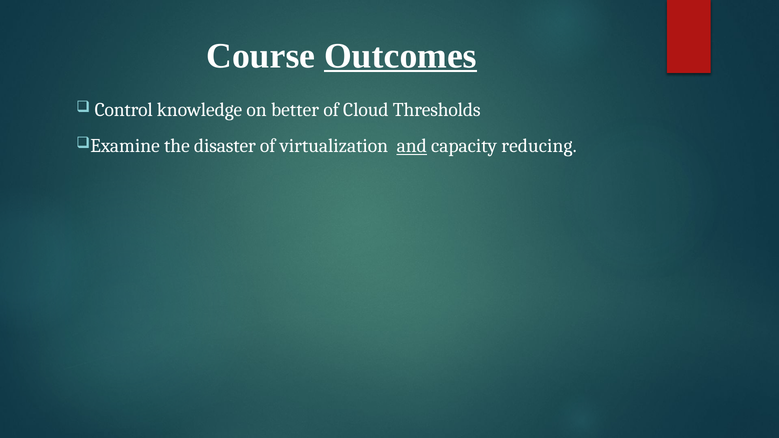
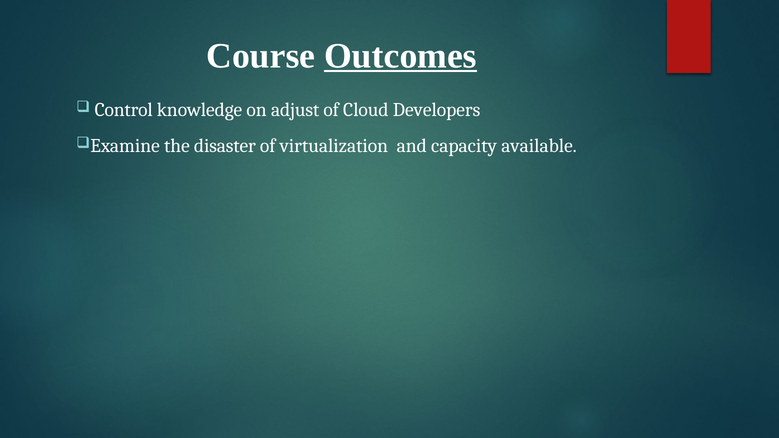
better: better -> adjust (295, 110)
Thresholds: Thresholds -> Developers (437, 110)
and underline: present -> none (412, 146)
reducing: reducing -> available (539, 146)
